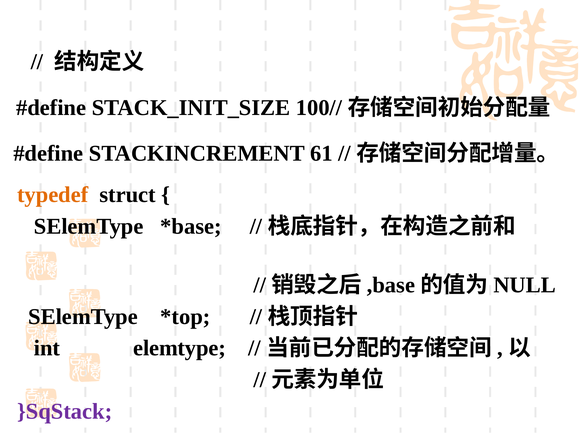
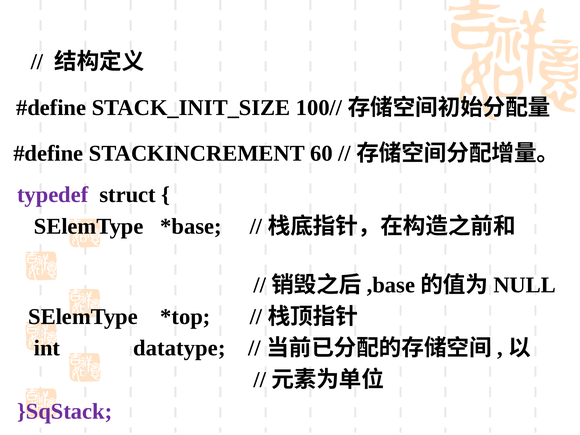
61: 61 -> 60 (321, 153)
typedef colour: orange -> purple (53, 195)
elemtype: elemtype -> datatype (179, 348)
